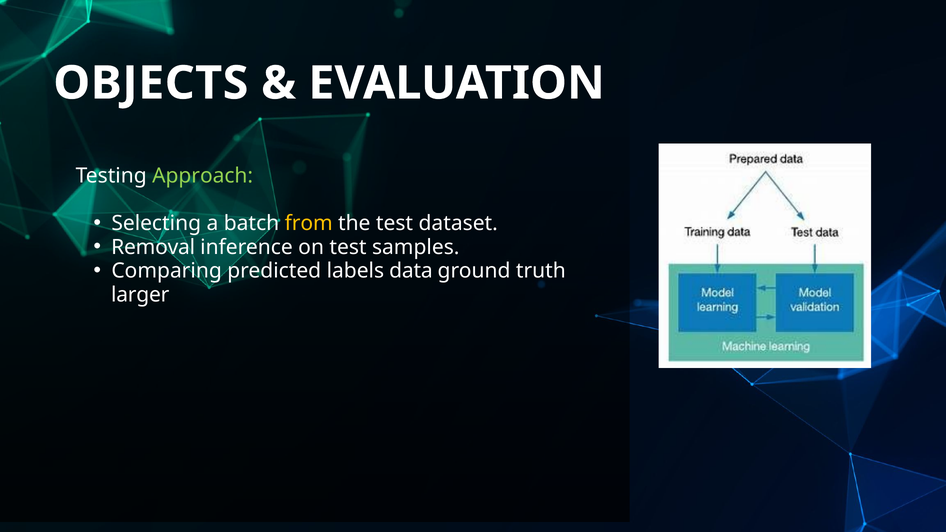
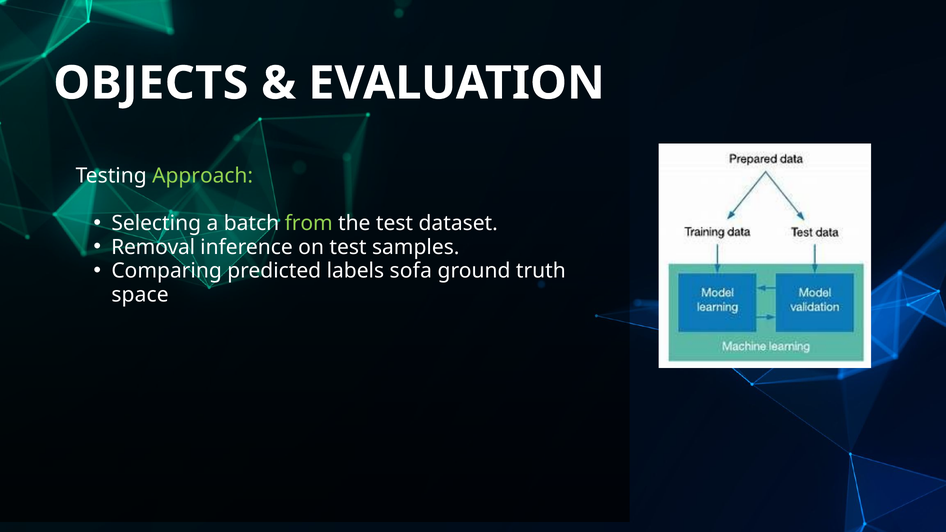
from colour: yellow -> light green (309, 223)
data: data -> sofa (411, 271)
larger: larger -> space (140, 295)
